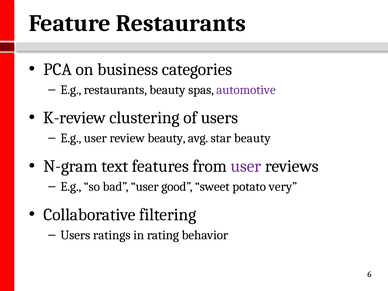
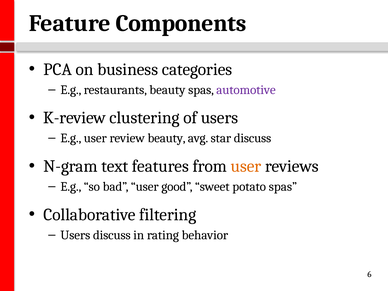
Feature Restaurants: Restaurants -> Components (181, 23)
star beauty: beauty -> discuss (253, 138)
user colour: purple -> orange (246, 166)
potato very: very -> spas (283, 187)
Users ratings: ratings -> discuss (112, 235)
